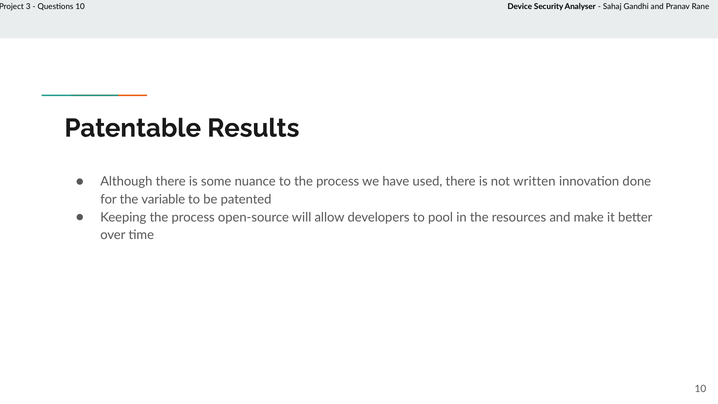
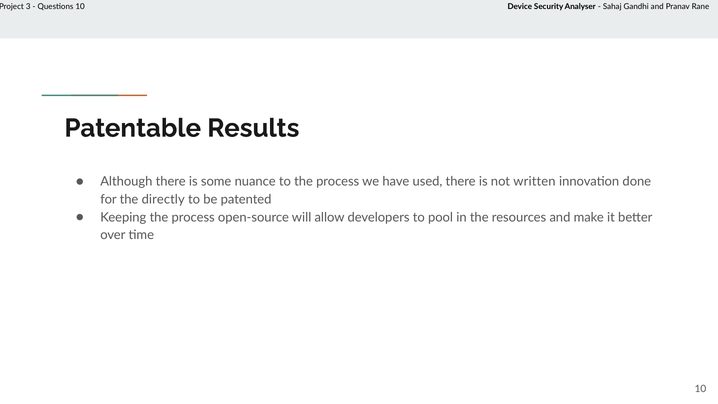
variable: variable -> directly (163, 199)
